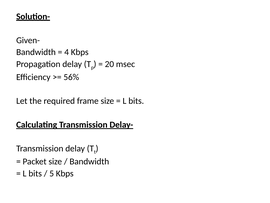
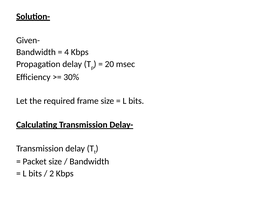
56%: 56% -> 30% (71, 77)
5: 5 -> 2 (52, 173)
